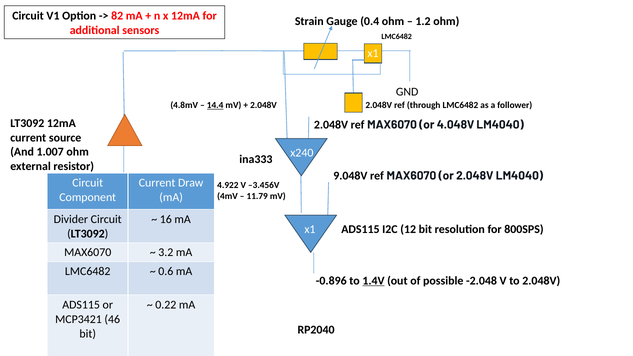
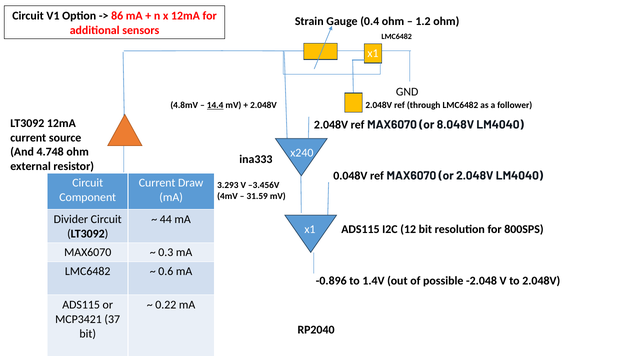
82: 82 -> 86 (117, 16)
4.048V: 4.048V -> 8.048V (456, 125)
1.007: 1.007 -> 4.748 (50, 152)
9.048V: 9.048V -> 0.048V (350, 176)
4.922: 4.922 -> 3.293 (228, 185)
11.79: 11.79 -> 31.59 (257, 196)
16: 16 -> 44 (166, 219)
3.2: 3.2 -> 0.3 (166, 253)
1.4V underline: present -> none (374, 281)
46: 46 -> 37 (112, 319)
